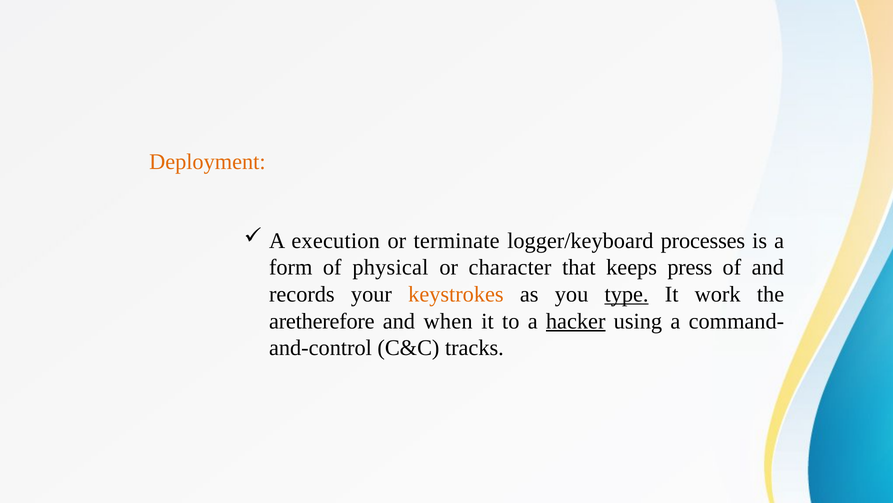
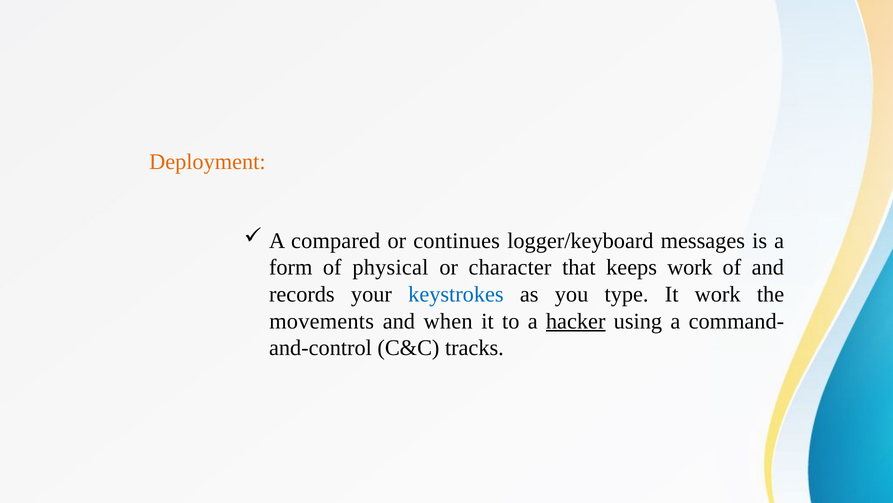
execution: execution -> compared (336, 240)
terminate: terminate -> continues (457, 240)
processes: processes -> messages (703, 240)
keeps press: press -> work (690, 267)
keystrokes colour: orange -> blue (456, 294)
type underline: present -> none (627, 294)
aretherefore: aretherefore -> movements (322, 321)
